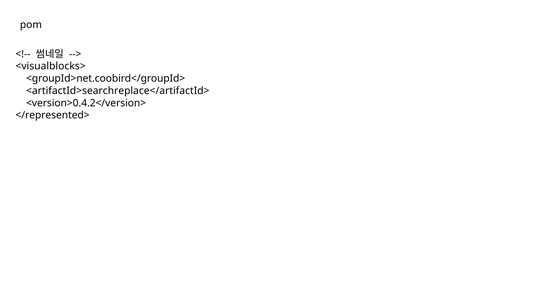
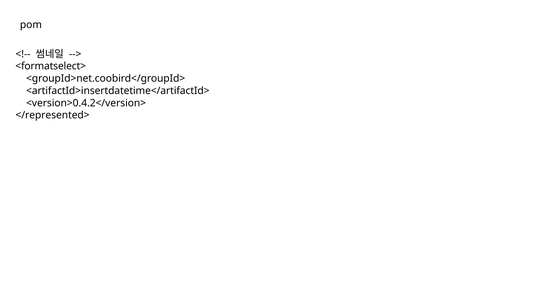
<visualblocks>: <visualblocks> -> <formatselect> (51, 66)
<artifactId>searchreplace</artifactId>: <artifactId>searchreplace</artifactId> -> <artifactId>insertdatetime</artifactId> (118, 91)
